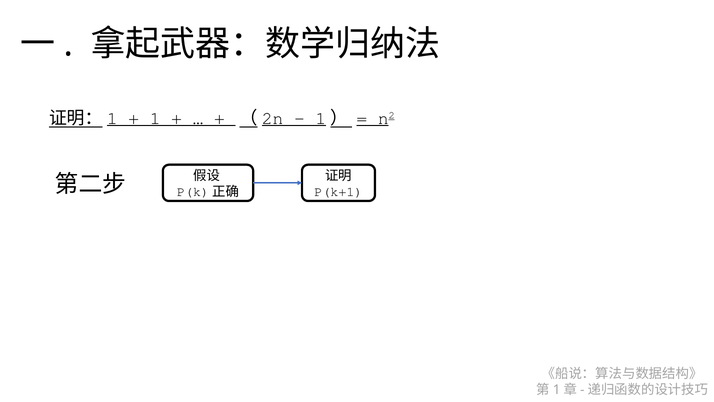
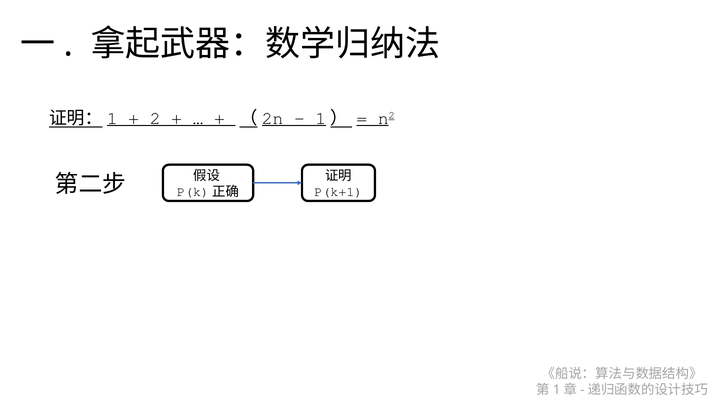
1: 1 -> 2 (155, 118)
